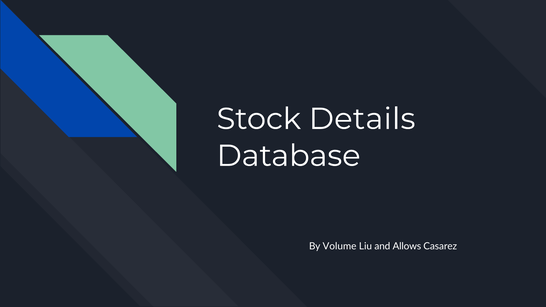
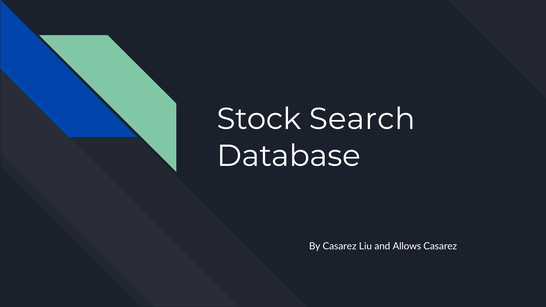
Details: Details -> Search (362, 119)
By Volume: Volume -> Casarez (340, 246)
